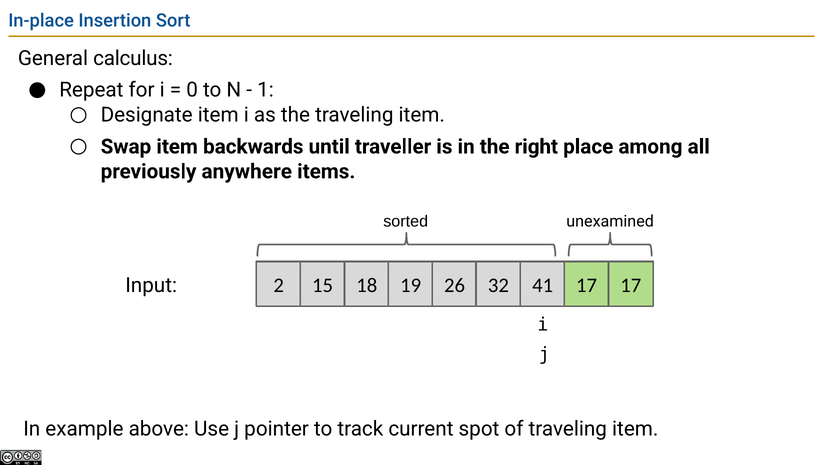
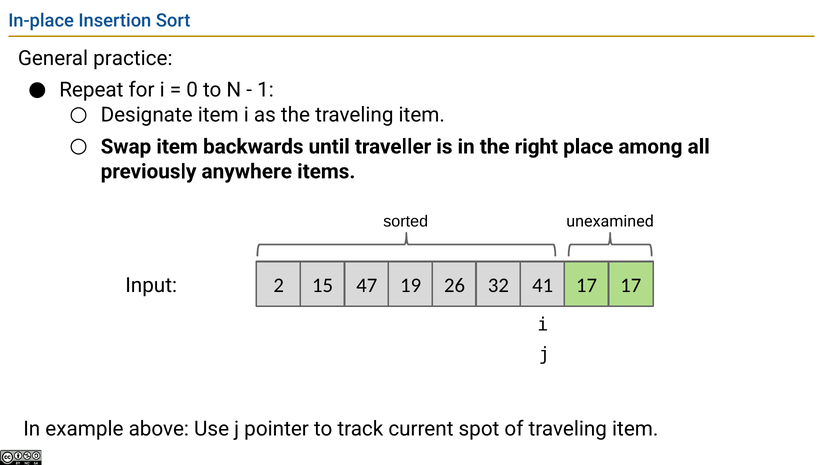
calculus: calculus -> practice (133, 58)
18: 18 -> 47 (367, 285)
